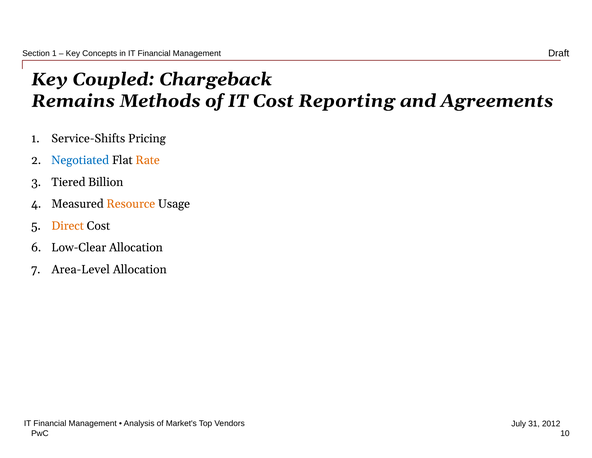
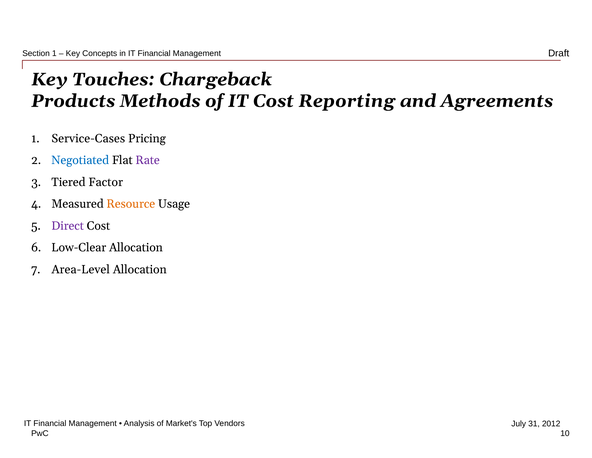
Coupled: Coupled -> Touches (114, 79)
Remains: Remains -> Products (73, 101)
Service-Shifts: Service-Shifts -> Service-Cases (88, 138)
Rate colour: orange -> purple (148, 160)
Billion: Billion -> Factor (106, 182)
Direct colour: orange -> purple (68, 226)
